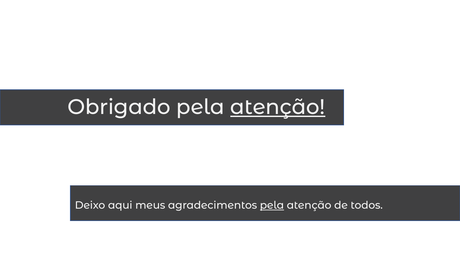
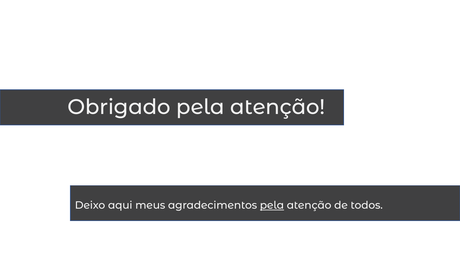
atenção underline: present -> none (278, 107)
